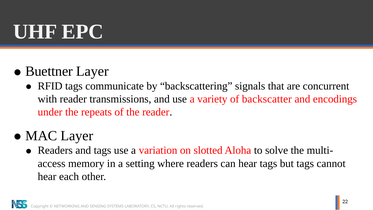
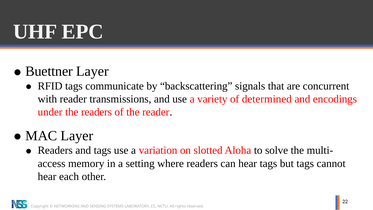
backscatter: backscatter -> determined (267, 99)
the repeats: repeats -> readers (97, 112)
